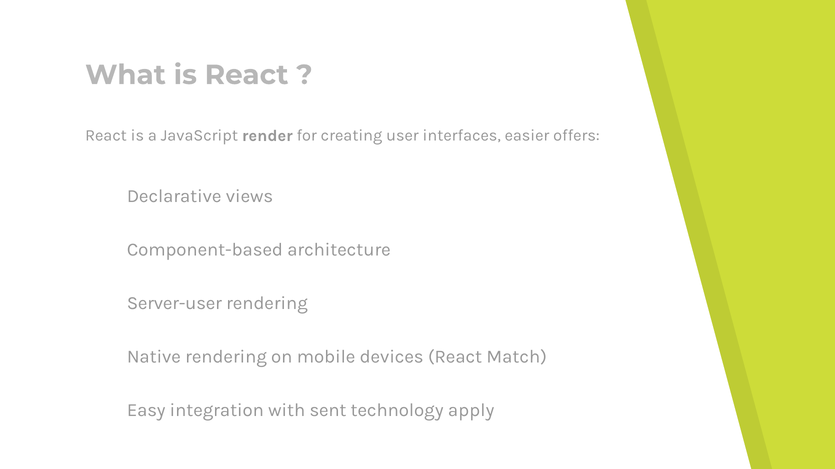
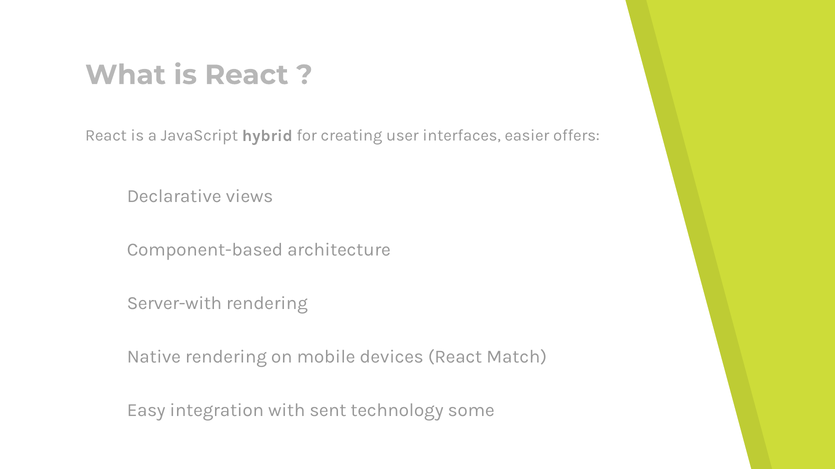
render: render -> hybrid (267, 136)
Server-user: Server-user -> Server-with (174, 304)
apply: apply -> some (471, 411)
